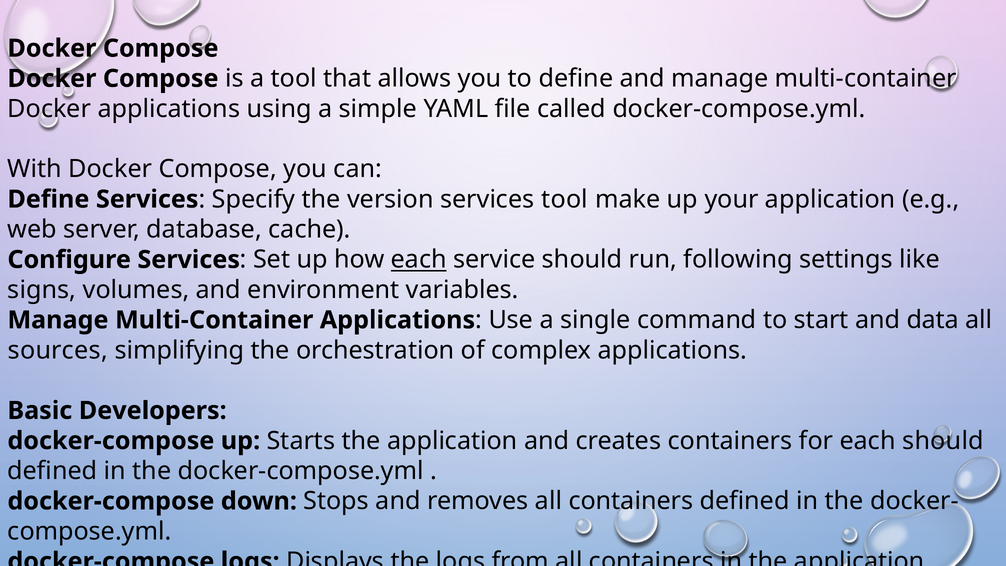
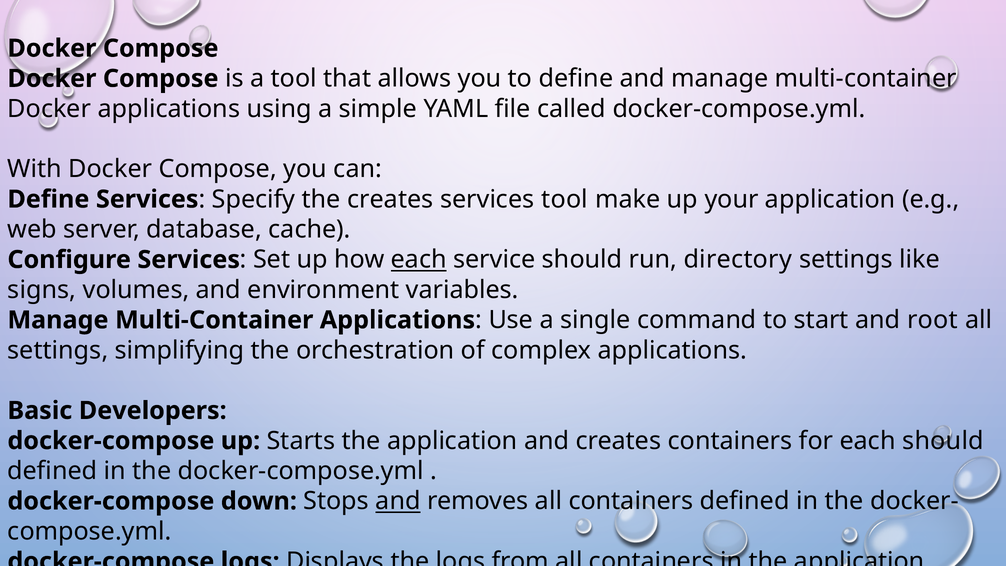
the version: version -> creates (390, 199)
following: following -> directory (738, 260)
data: data -> root (932, 320)
sources: sources -> settings (58, 350)
and underline: none -> present (398, 501)
